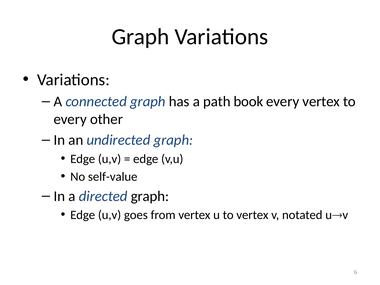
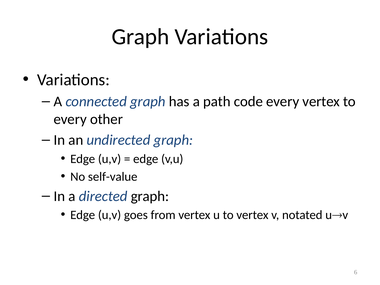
book: book -> code (248, 102)
